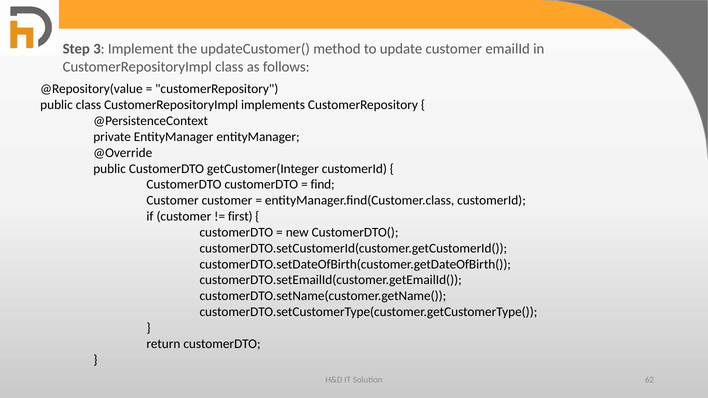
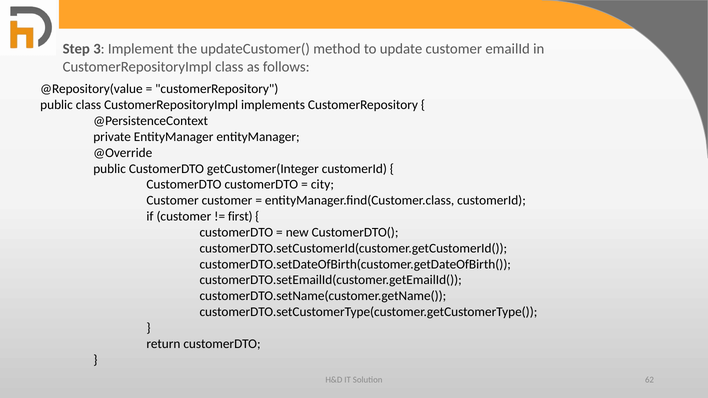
find: find -> city (322, 185)
